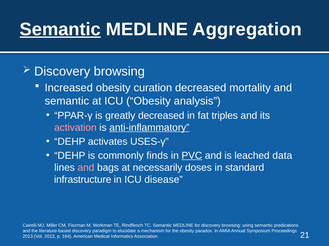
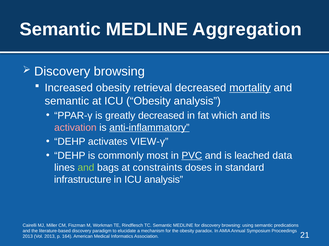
Semantic underline: present -> none (60, 29)
curation: curation -> retrieval (153, 88)
mortality underline: none -> present (250, 88)
triples: triples -> which (225, 116)
USES-γ: USES-γ -> VIEW-γ (149, 142)
finds: finds -> most (157, 156)
and colour: pink -> light green (86, 168)
necessarily: necessarily -> constraints (157, 168)
ICU disease: disease -> analysis (164, 180)
